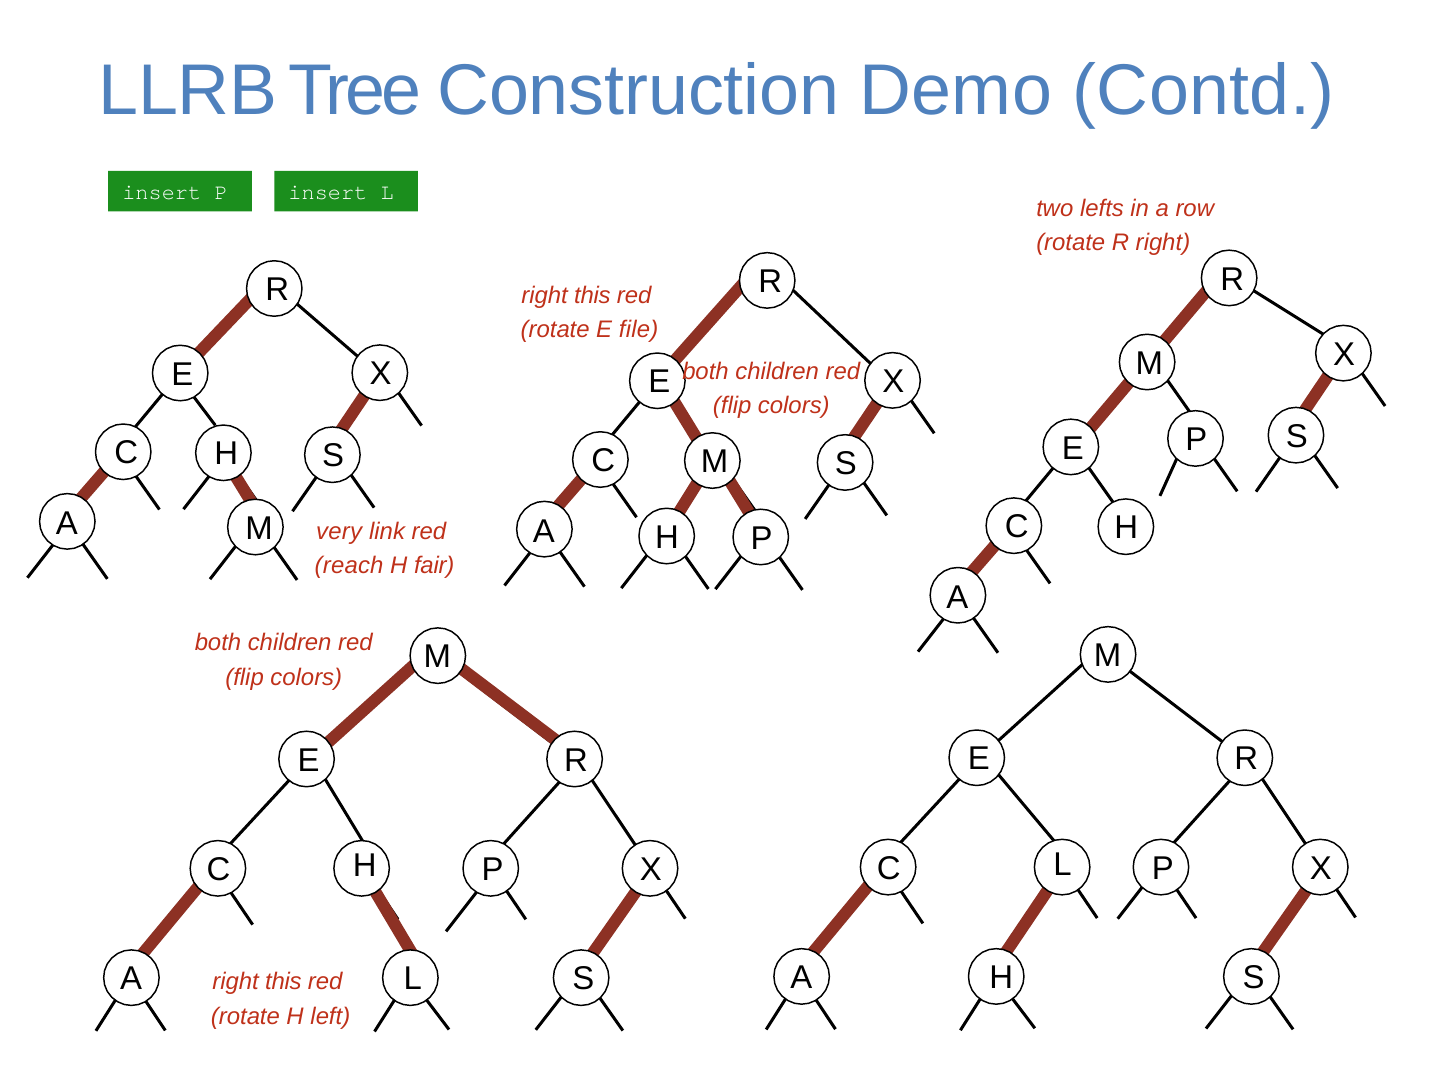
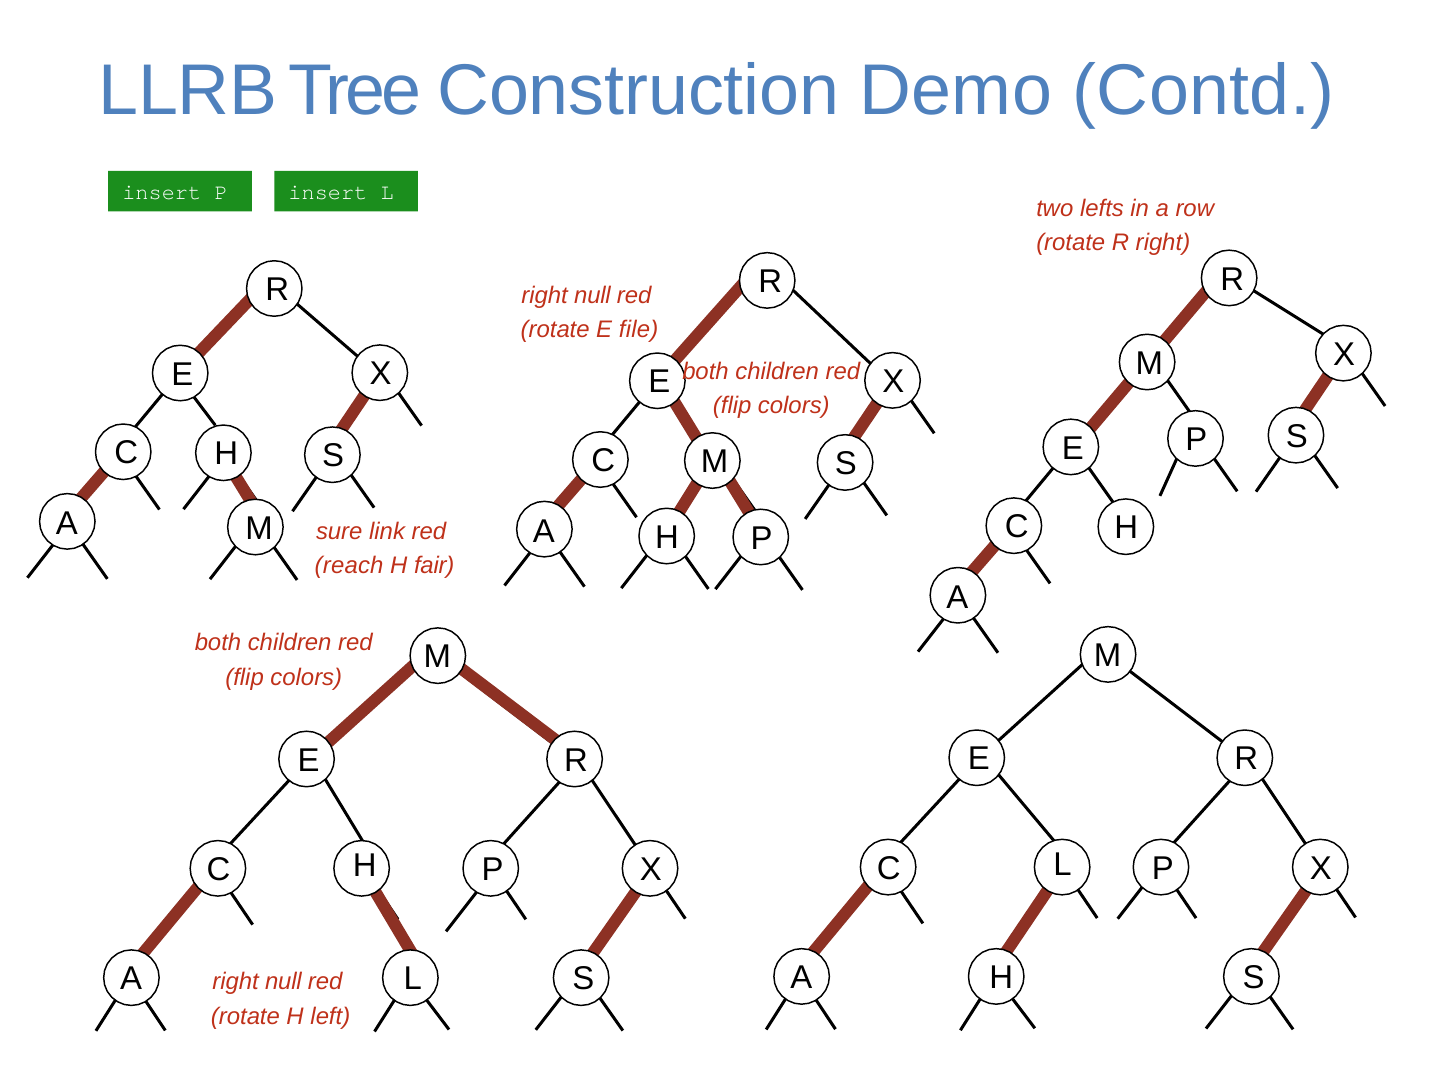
this: this -> null (592, 295)
very: very -> sure (339, 531)
this: this -> null (283, 982)
